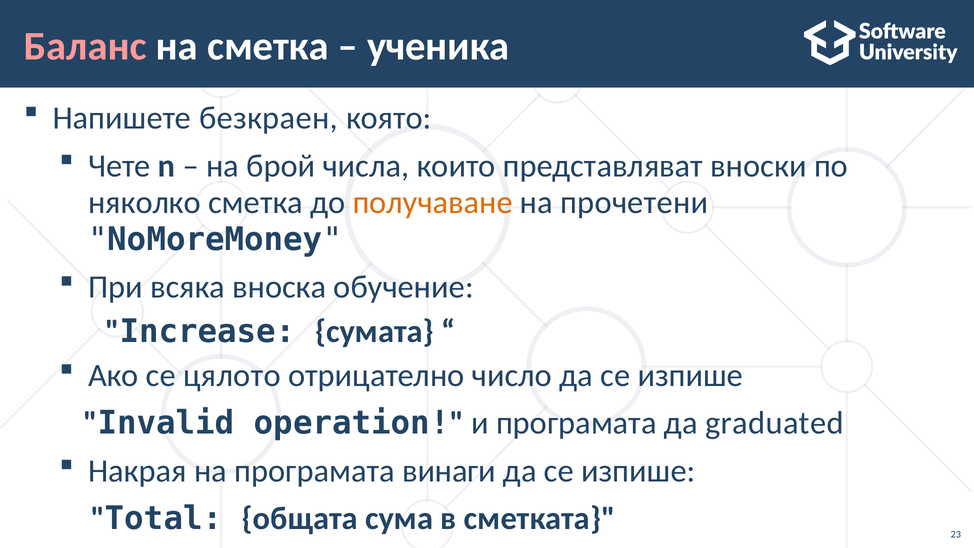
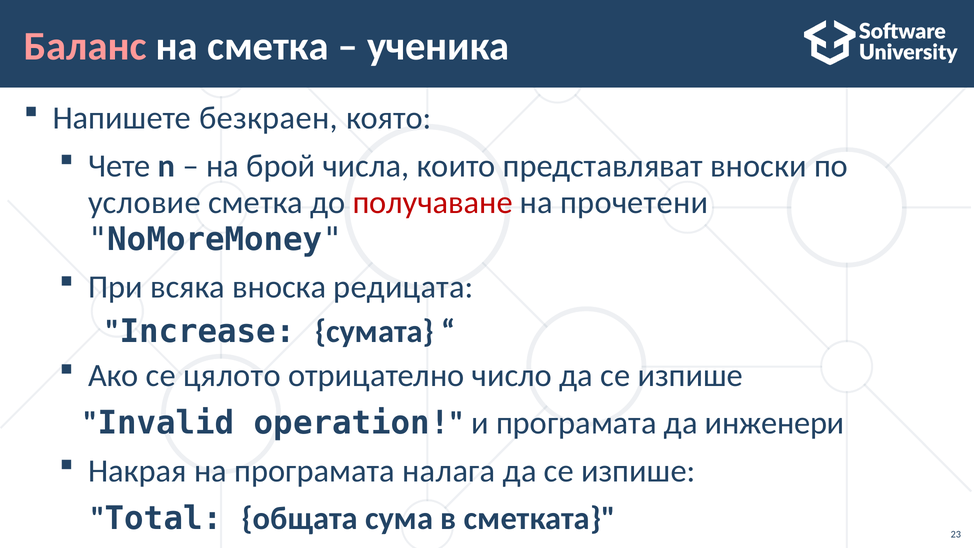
няколко: няколко -> условие (144, 203)
получаване colour: orange -> red (433, 203)
обучение: обучение -> редицата (404, 287)
graduated: graduated -> инженери (775, 423)
винаги: винаги -> налага (449, 471)
